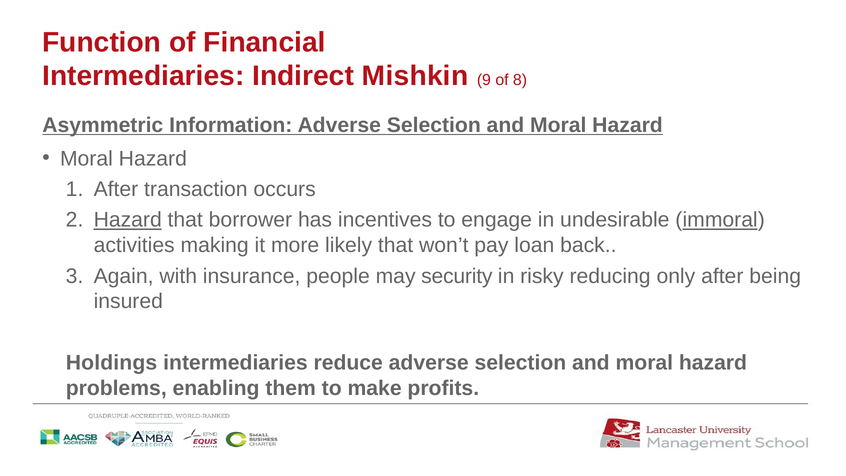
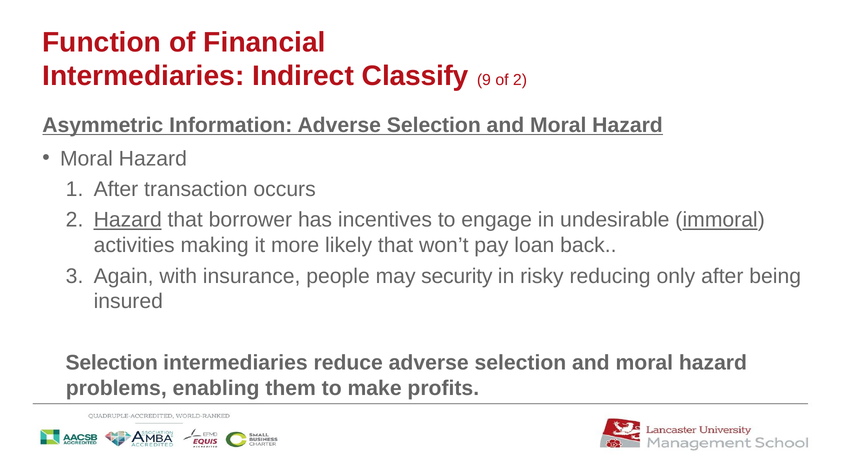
Mishkin: Mishkin -> Classify (415, 76)
of 8: 8 -> 2 (520, 80)
Holdings: Holdings -> Selection (112, 363)
